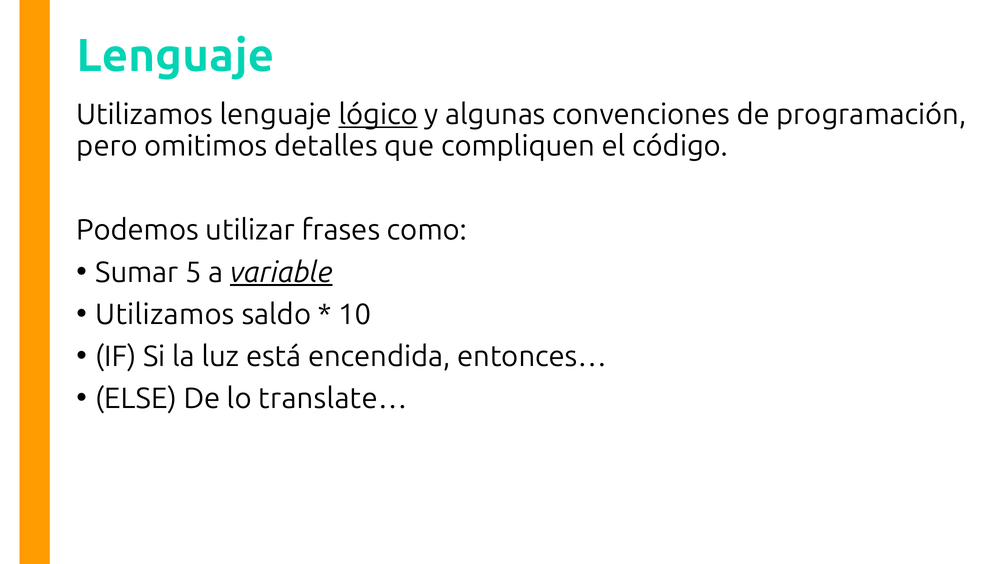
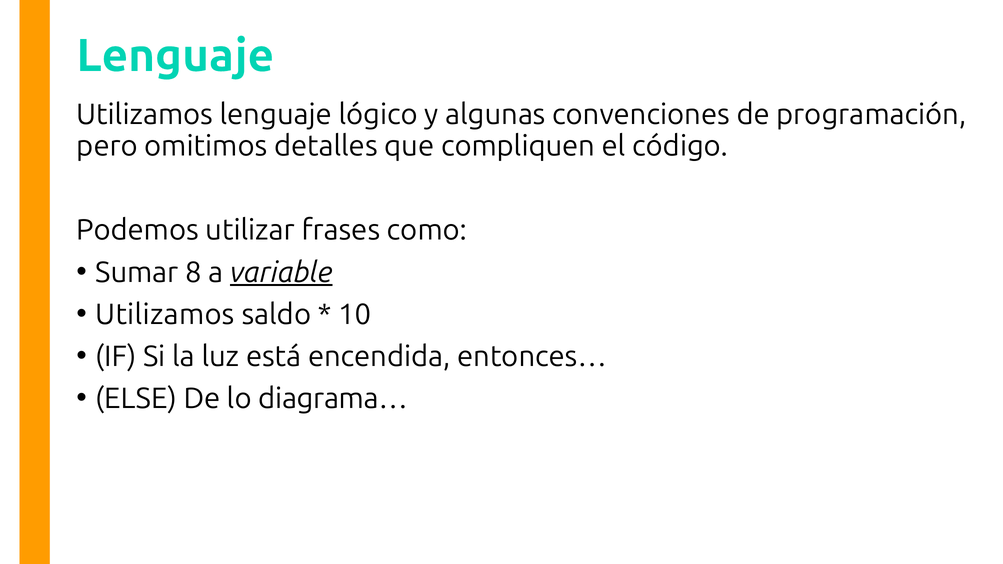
lógico underline: present -> none (378, 115)
5: 5 -> 8 (193, 272)
translate…: translate… -> diagrama… (333, 399)
